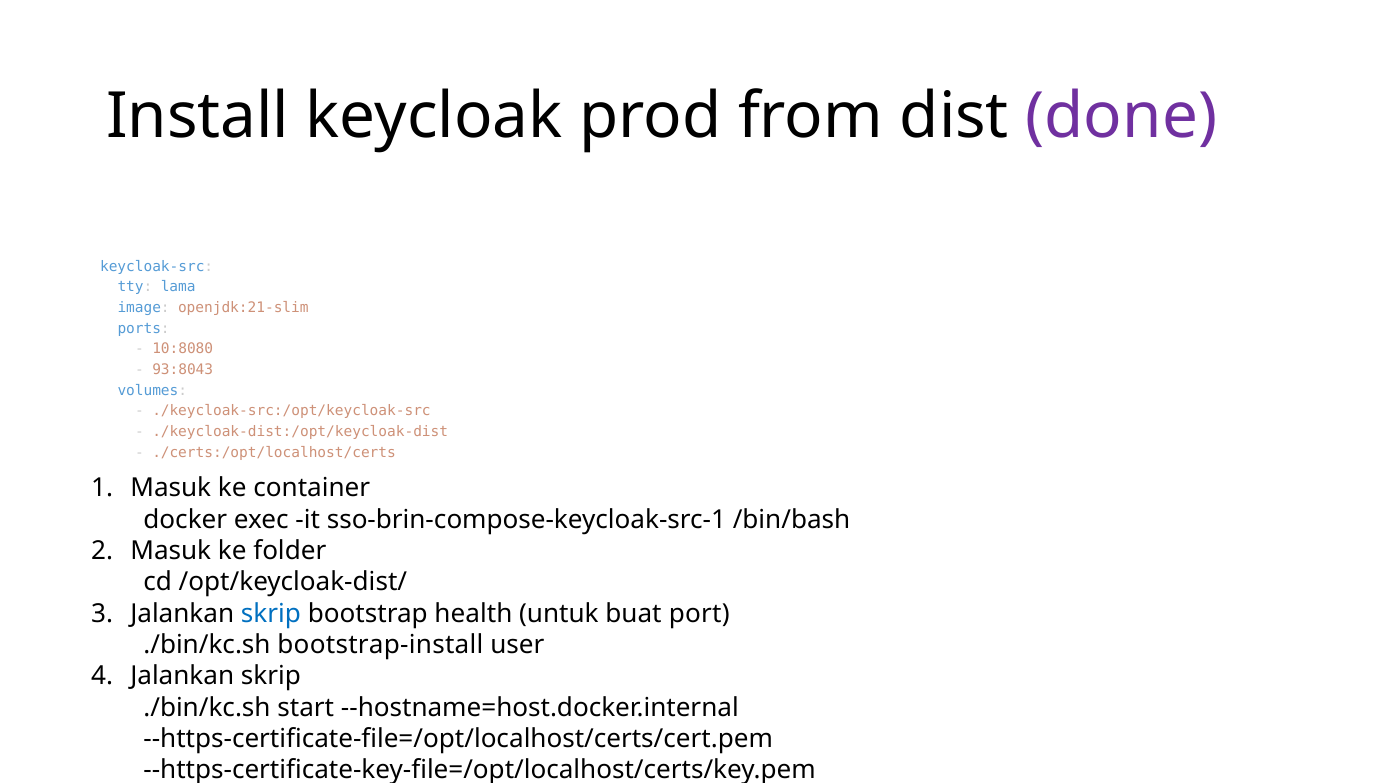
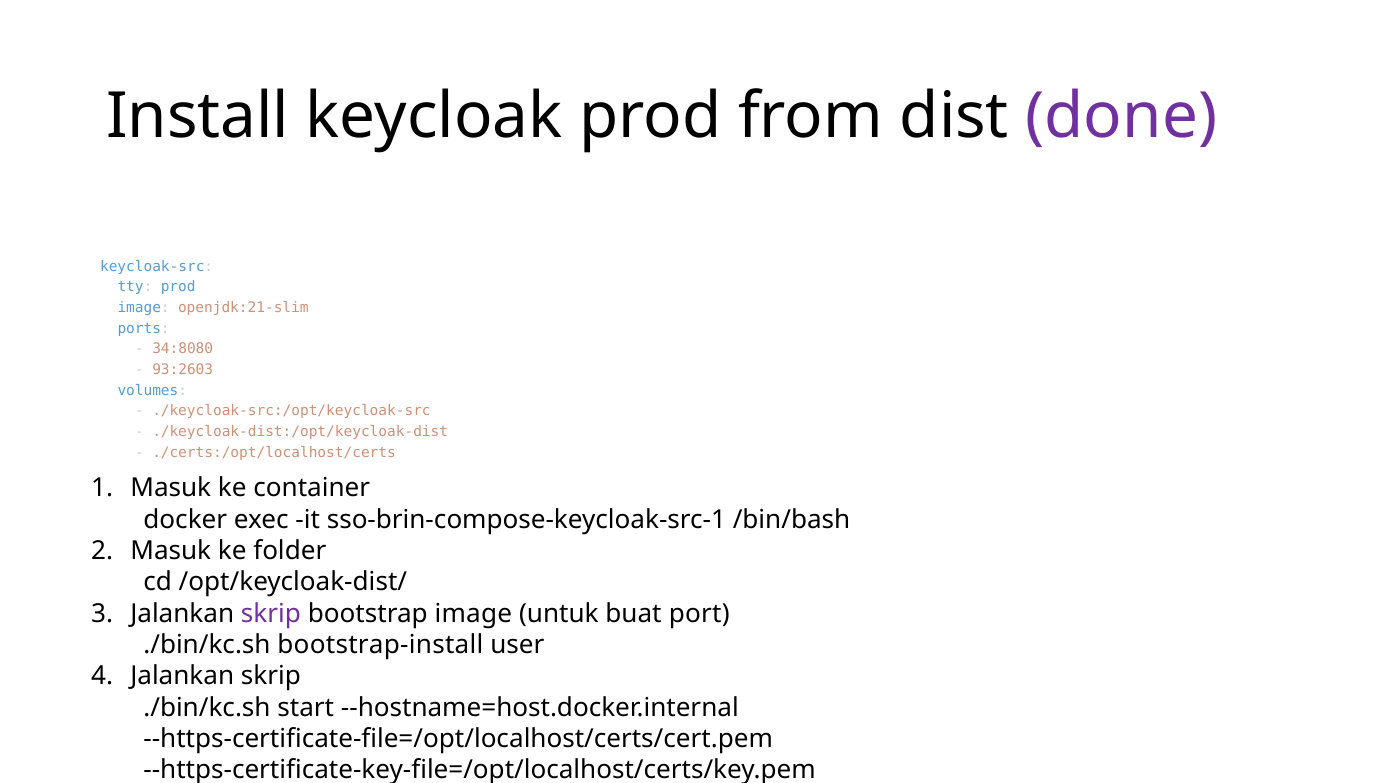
tty lama: lama -> prod (178, 287)
10:8080: 10:8080 -> 34:8080 (183, 349)
93:8043: 93:8043 -> 93:2603 (183, 370)
skrip colour: blue -> purple (271, 613)
bootstrap health: health -> image (473, 613)
